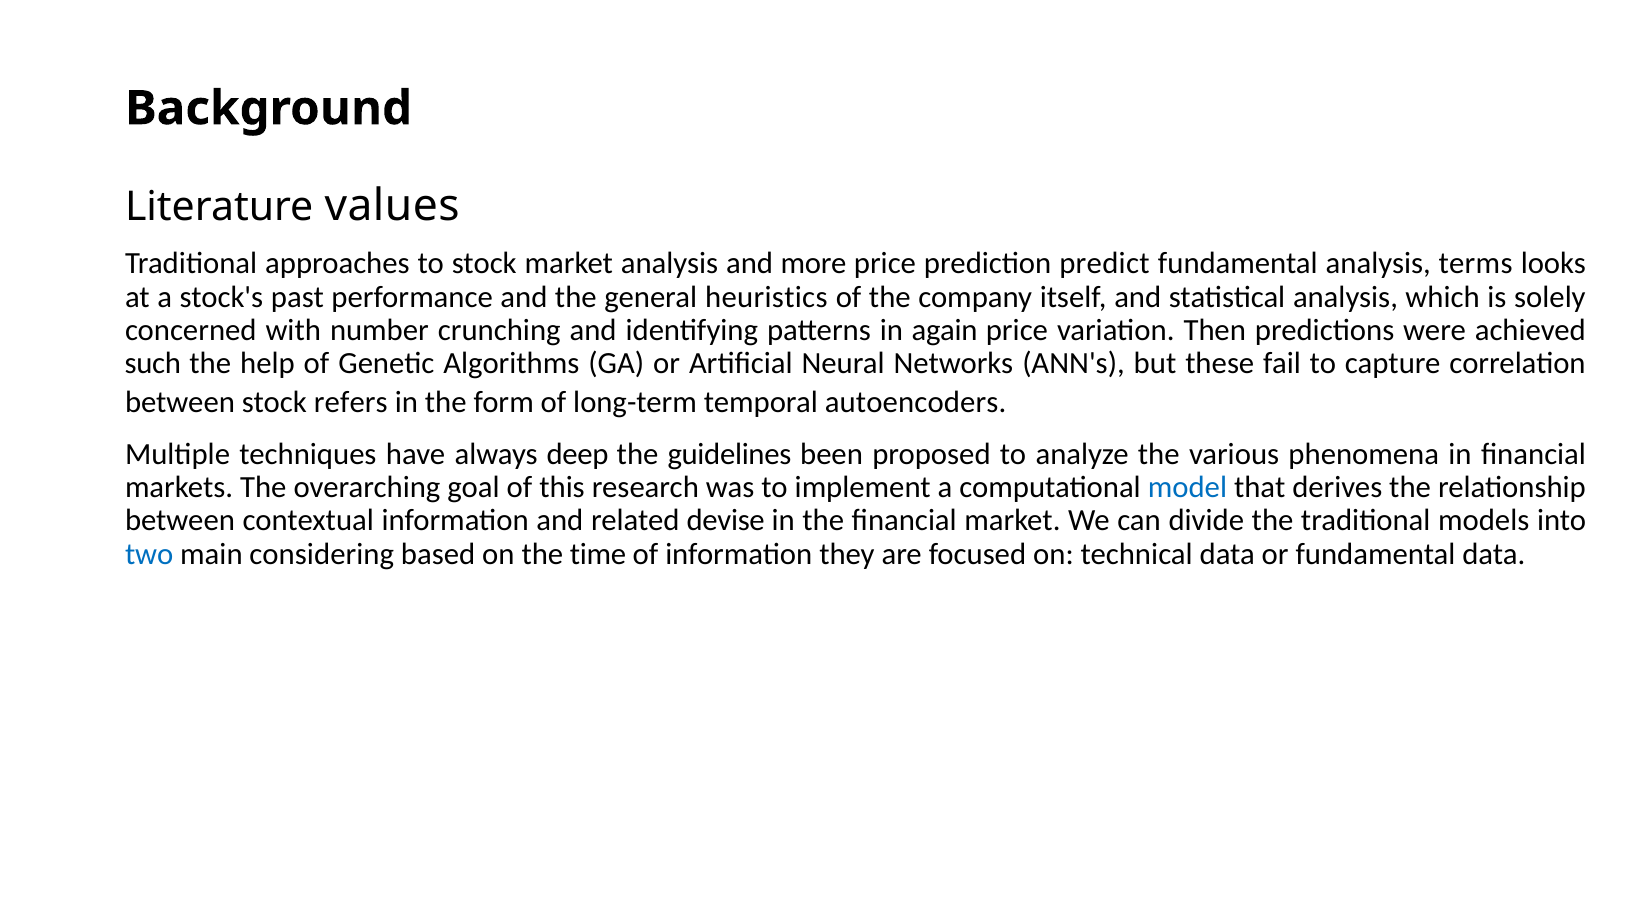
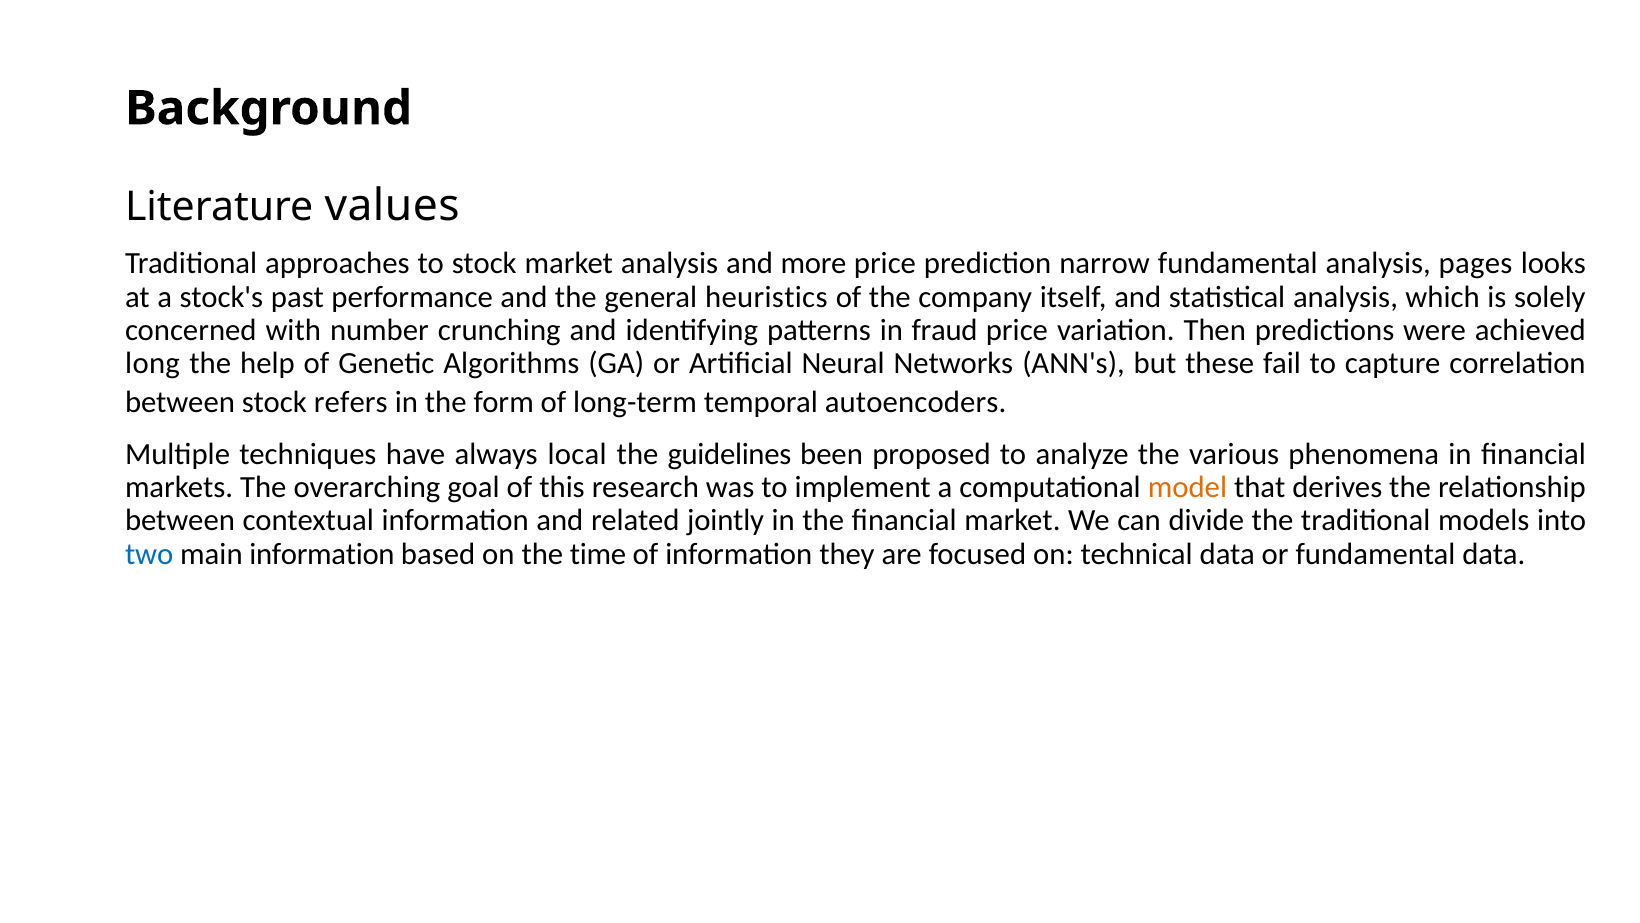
predict: predict -> narrow (1105, 264)
terms: terms -> pages (1476, 264)
again: again -> fraud (945, 330)
such: such -> long (153, 363)
deep: deep -> local (577, 454)
model colour: blue -> orange (1187, 487)
devise: devise -> jointly (726, 520)
main considering: considering -> information (322, 554)
